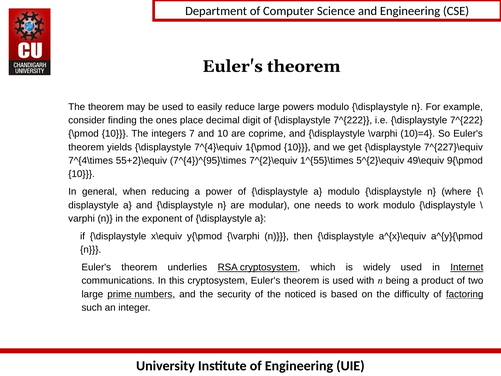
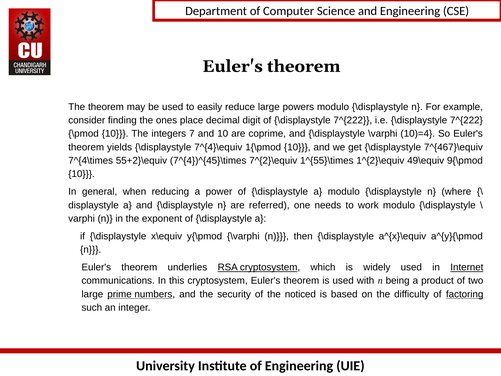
7^{227}\equiv: 7^{227}\equiv -> 7^{467}\equiv (453, 147)
7^{4})^{95}\times: 7^{4})^{95}\times -> 7^{4})^{45}\times (208, 161)
5^{2}\equiv: 5^{2}\equiv -> 1^{2}\equiv (380, 161)
modular: modular -> referred (269, 205)
